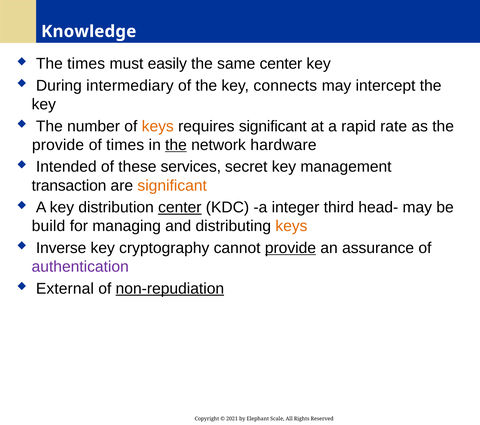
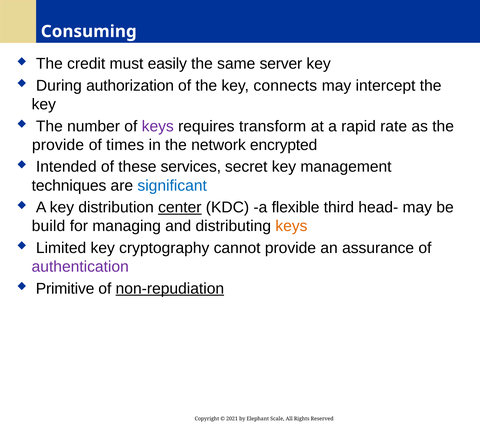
Knowledge: Knowledge -> Consuming (89, 31)
The times: times -> credit (86, 64)
same center: center -> server (281, 64)
intermediary: intermediary -> authorization (130, 86)
keys colour: orange -> purple (158, 126)
requires significant: significant -> transform (273, 126)
the underline: present -> none (176, 145)
hardware: hardware -> encrypted (284, 145)
transaction: transaction -> techniques (69, 186)
significant colour: orange -> blue (172, 186)
integer: integer -> flexible (296, 207)
Inverse: Inverse -> Limited (61, 248)
provide underline: present -> none (290, 248)
External: External -> Primitive (65, 289)
